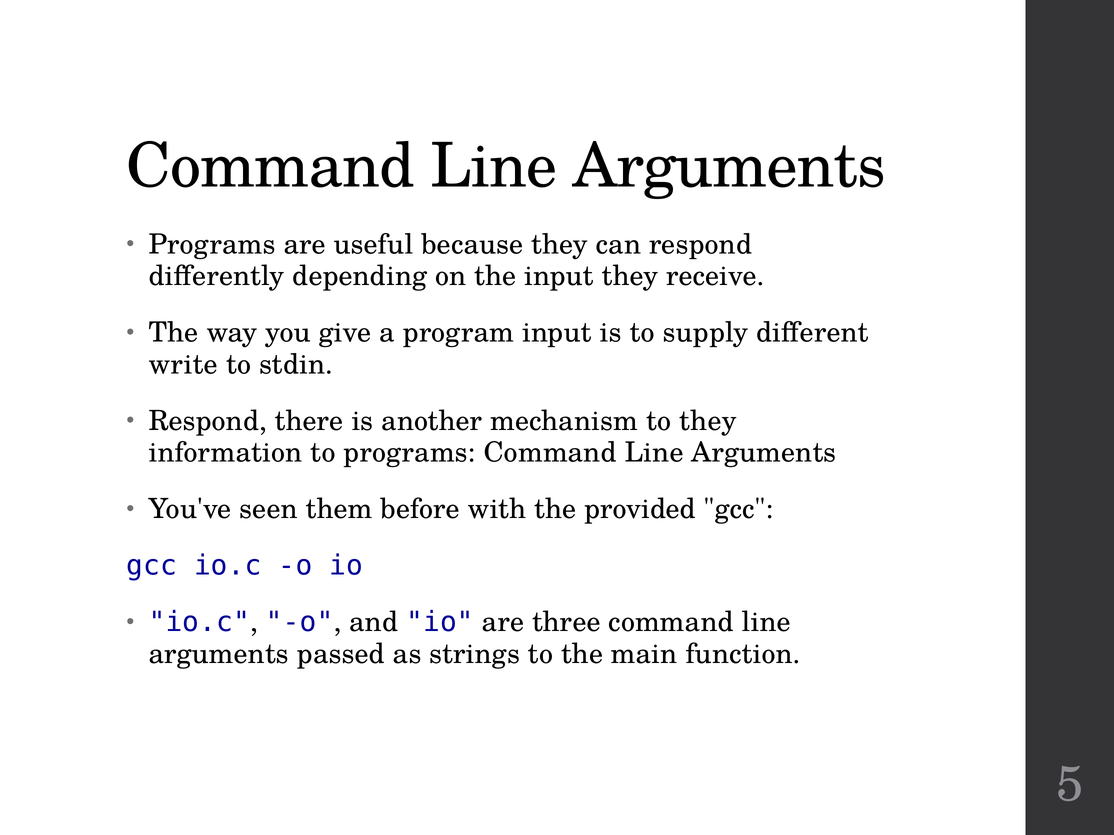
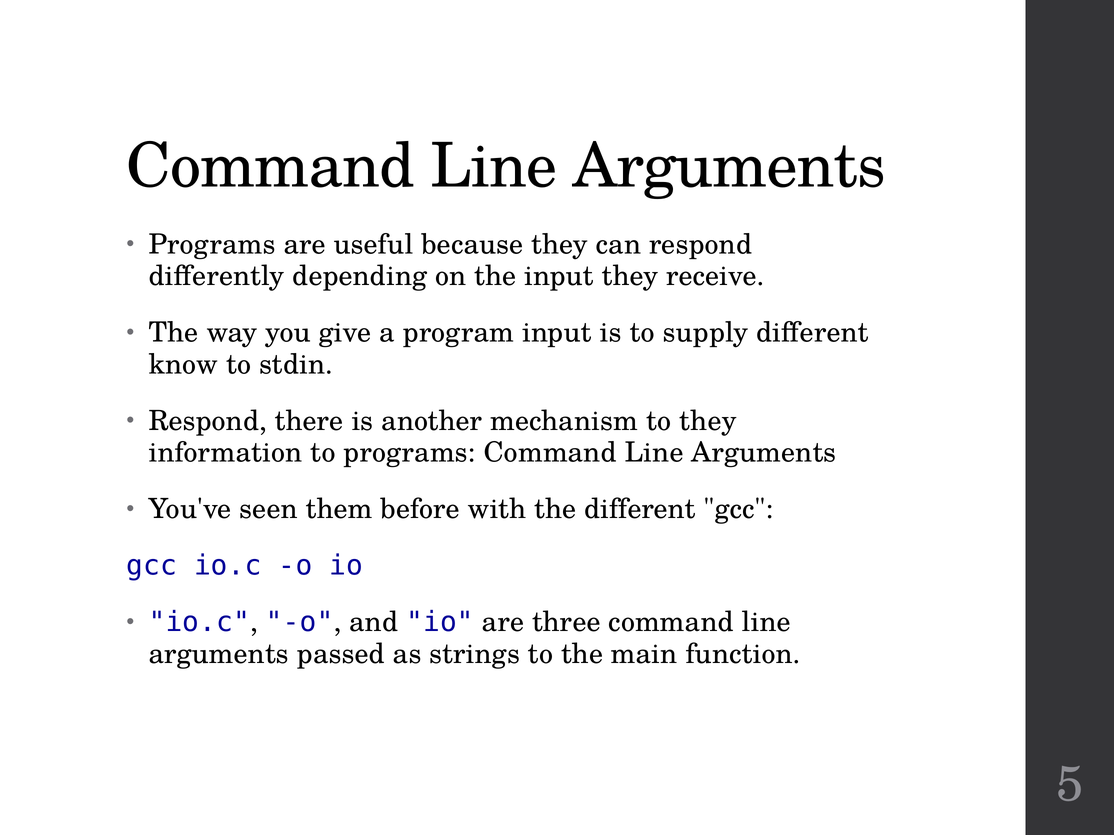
write: write -> know (183, 365)
the provided: provided -> different (640, 509)
